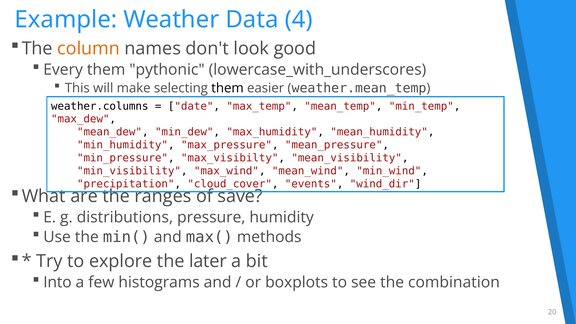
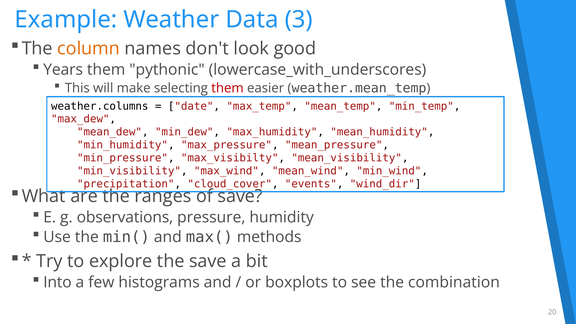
4: 4 -> 3 (299, 19)
Every: Every -> Years (63, 70)
them colour: black -> red (227, 88)
distributions: distributions -> observations (125, 217)
the later: later -> save (208, 261)
